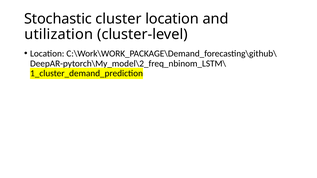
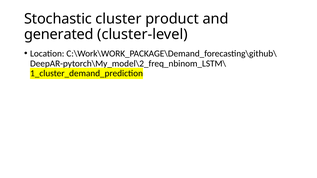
cluster location: location -> product (172, 19)
utilization: utilization -> generated (59, 34)
